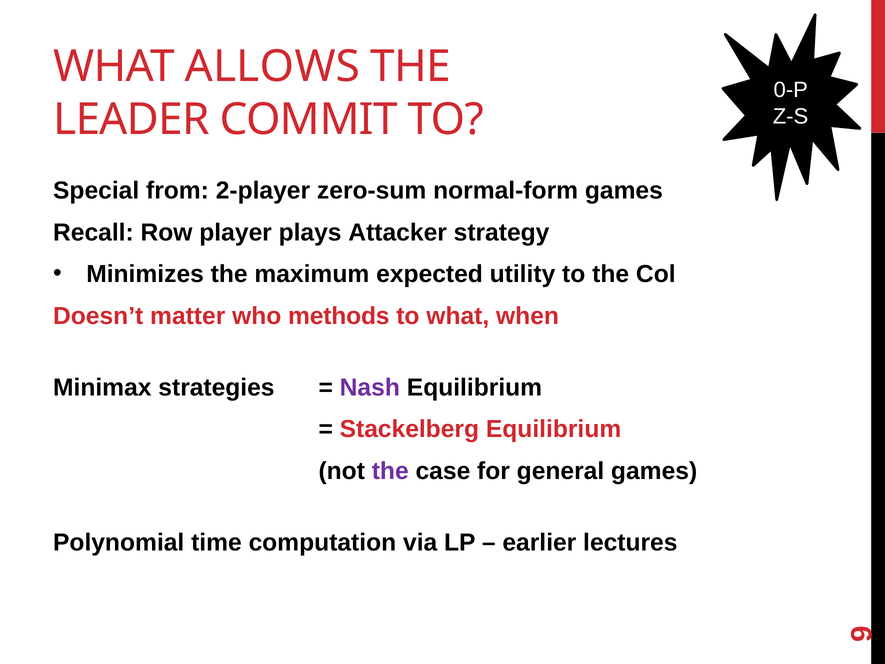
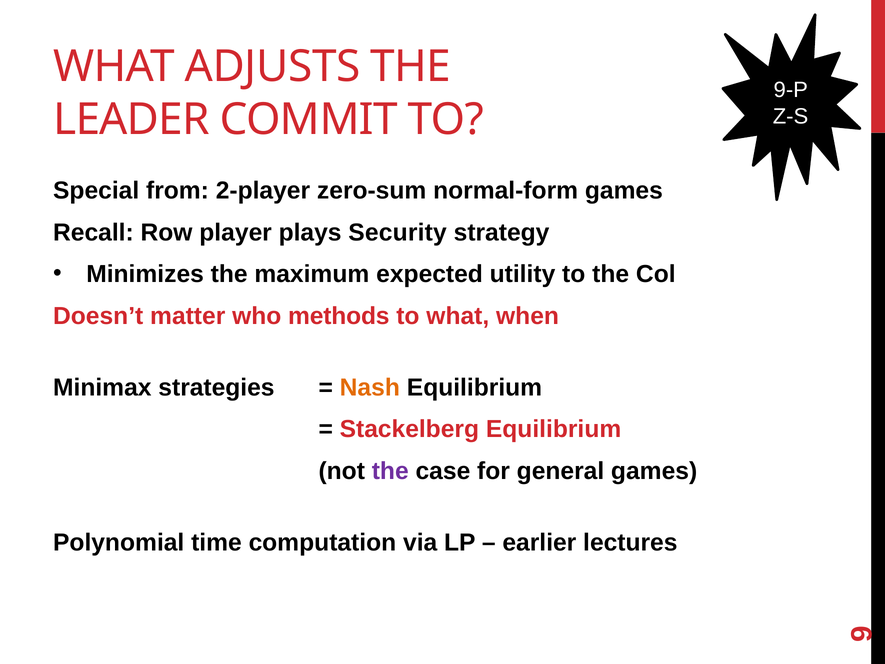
ALLOWS: ALLOWS -> ADJUSTS (273, 67)
0-P: 0-P -> 9-P (791, 90)
Attacker: Attacker -> Security (398, 232)
Nash colour: purple -> orange (370, 387)
